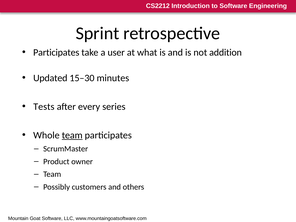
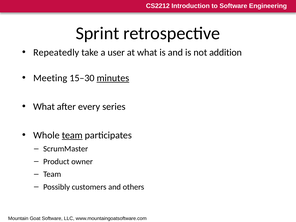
Participates: Participates -> Repeatedly (56, 52)
Updated: Updated -> Meeting (50, 78)
minutes underline: none -> present (113, 78)
Tests: Tests -> What (44, 107)
